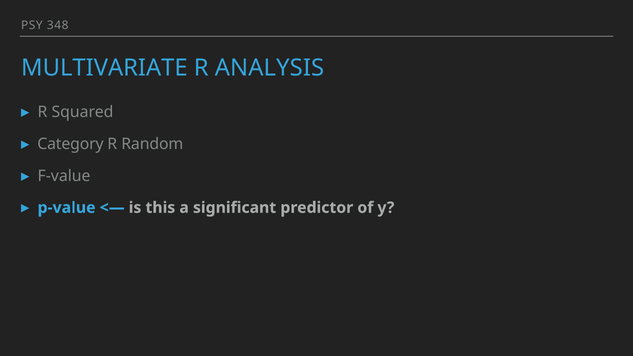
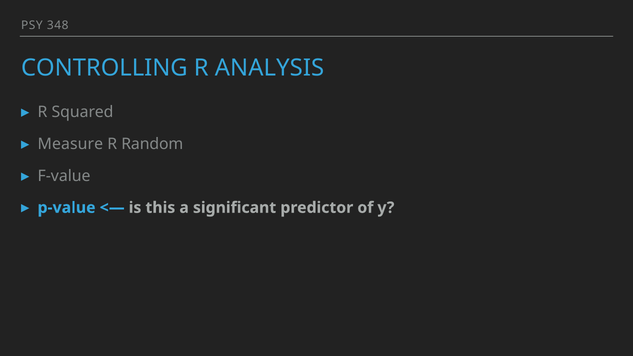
MULTIVARIATE: MULTIVARIATE -> CONTROLLING (104, 68)
Category: Category -> Measure (70, 144)
